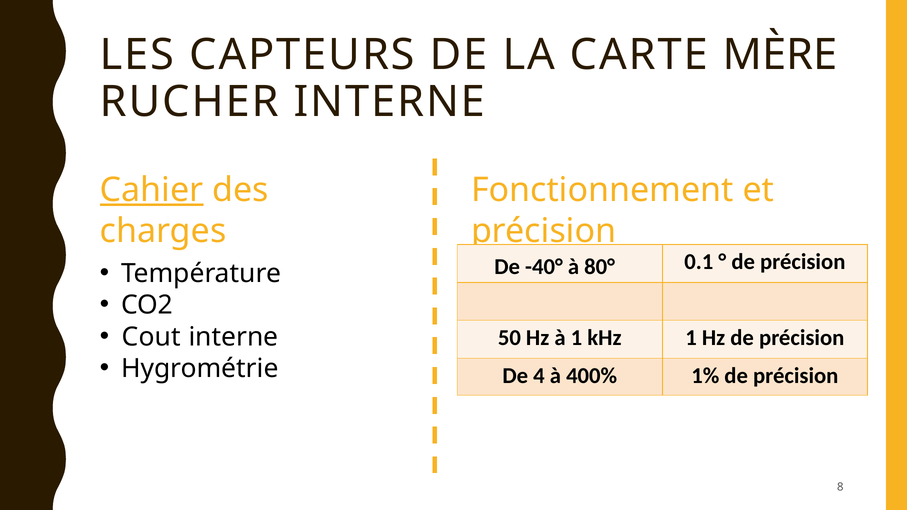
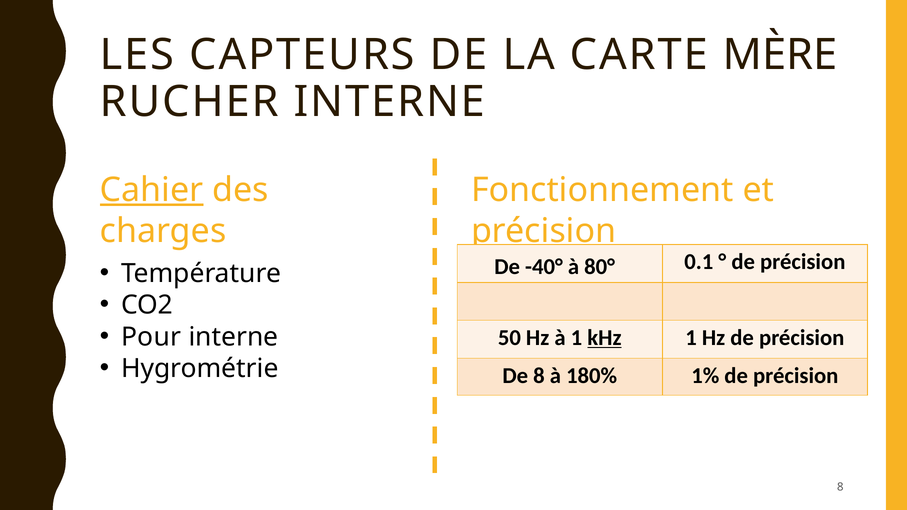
Cout: Cout -> Pour (151, 337)
kHz underline: none -> present (604, 338)
De 4: 4 -> 8 (539, 376)
400%: 400% -> 180% (592, 376)
